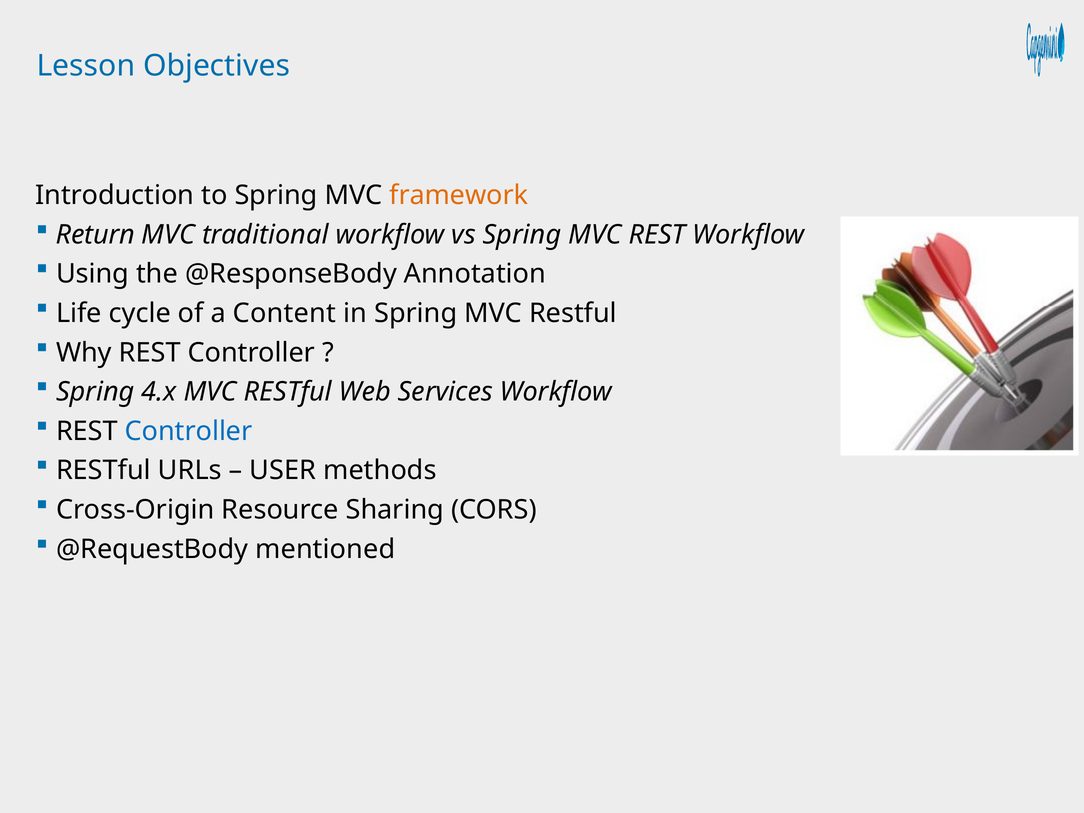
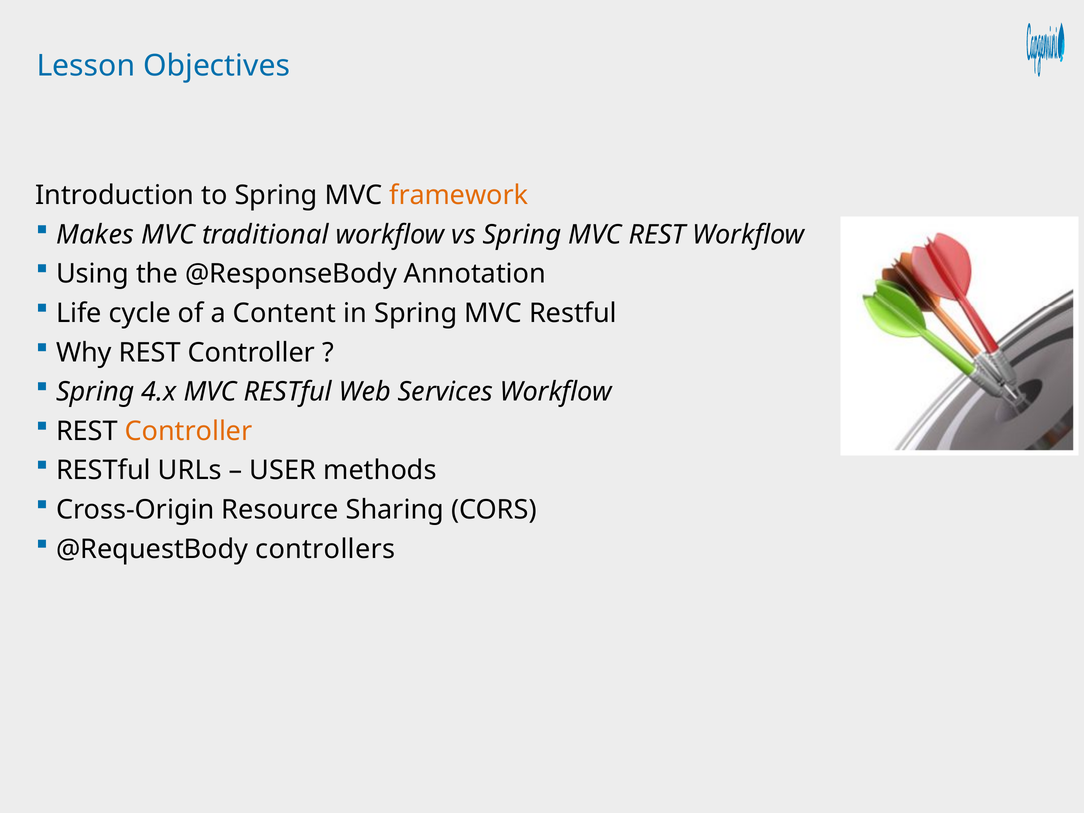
Return: Return -> Makes (95, 235)
Controller colour: blue -> orange (189, 431)
mentioned: mentioned -> controllers (325, 549)
